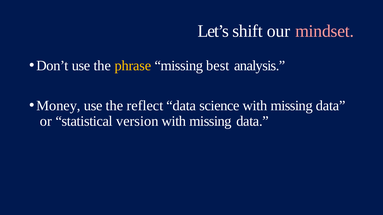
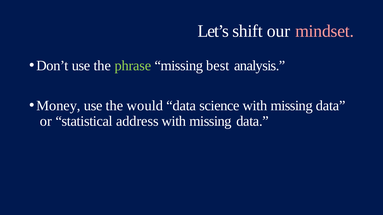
phrase colour: yellow -> light green (133, 66)
reflect: reflect -> would (145, 106)
version: version -> address (137, 121)
